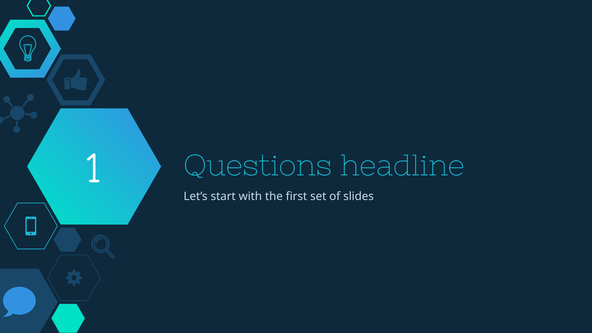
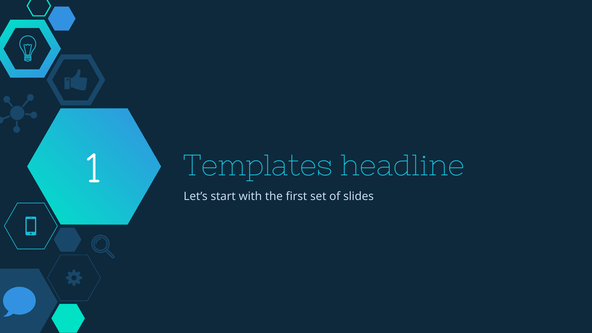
Questions: Questions -> Templates (258, 166)
